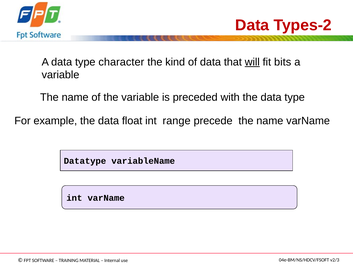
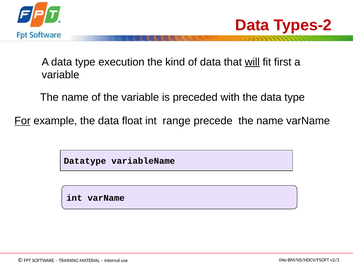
character: character -> execution (121, 62)
bits: bits -> first (283, 62)
For underline: none -> present (22, 121)
